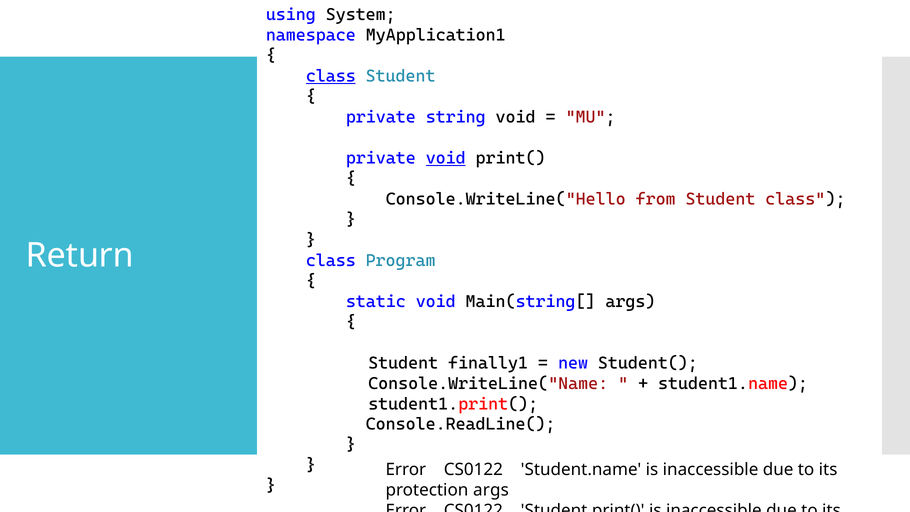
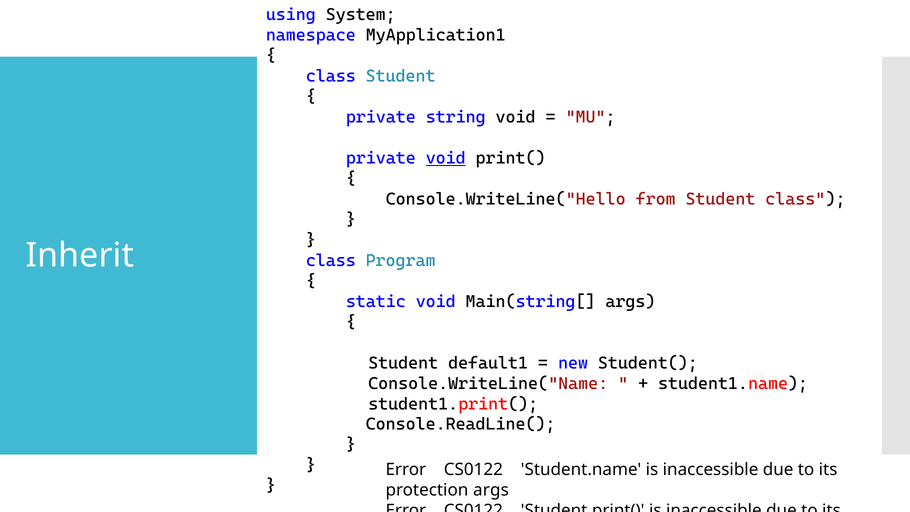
class underline: present -> none (331, 76)
Return: Return -> Inherit (80, 255)
finally1: finally1 -> default1 (488, 363)
